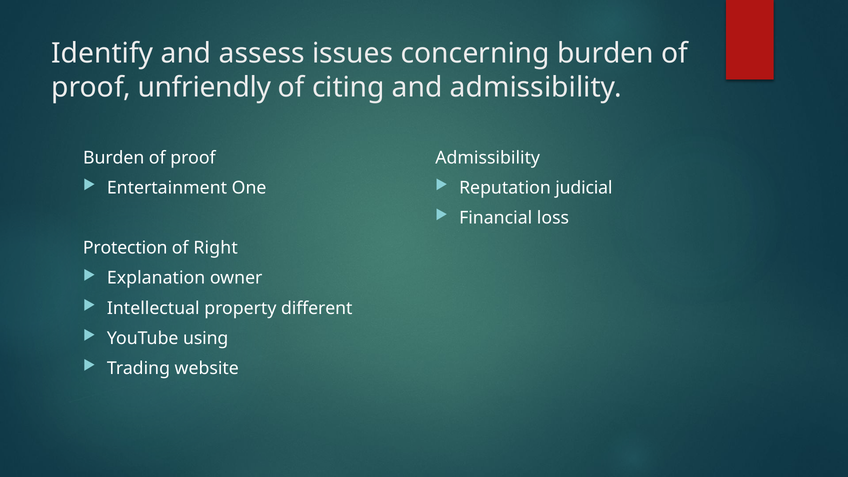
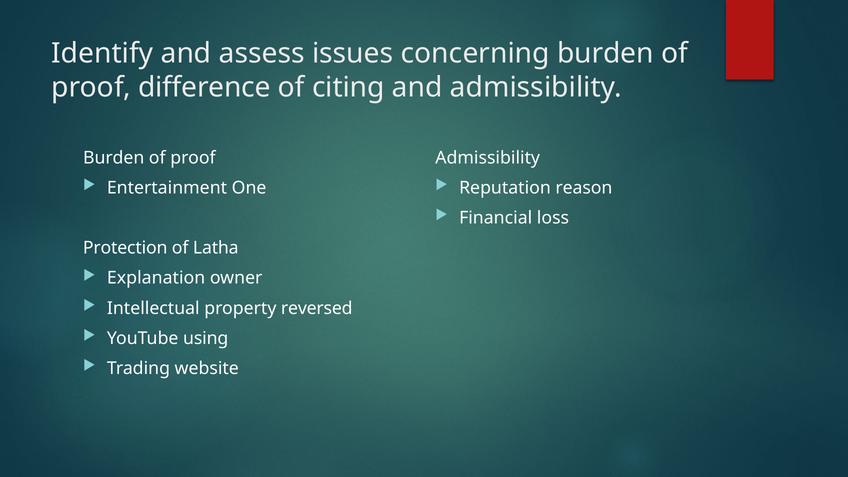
unfriendly: unfriendly -> difference (204, 88)
judicial: judicial -> reason (584, 188)
Right: Right -> Latha (216, 248)
different: different -> reversed (317, 308)
